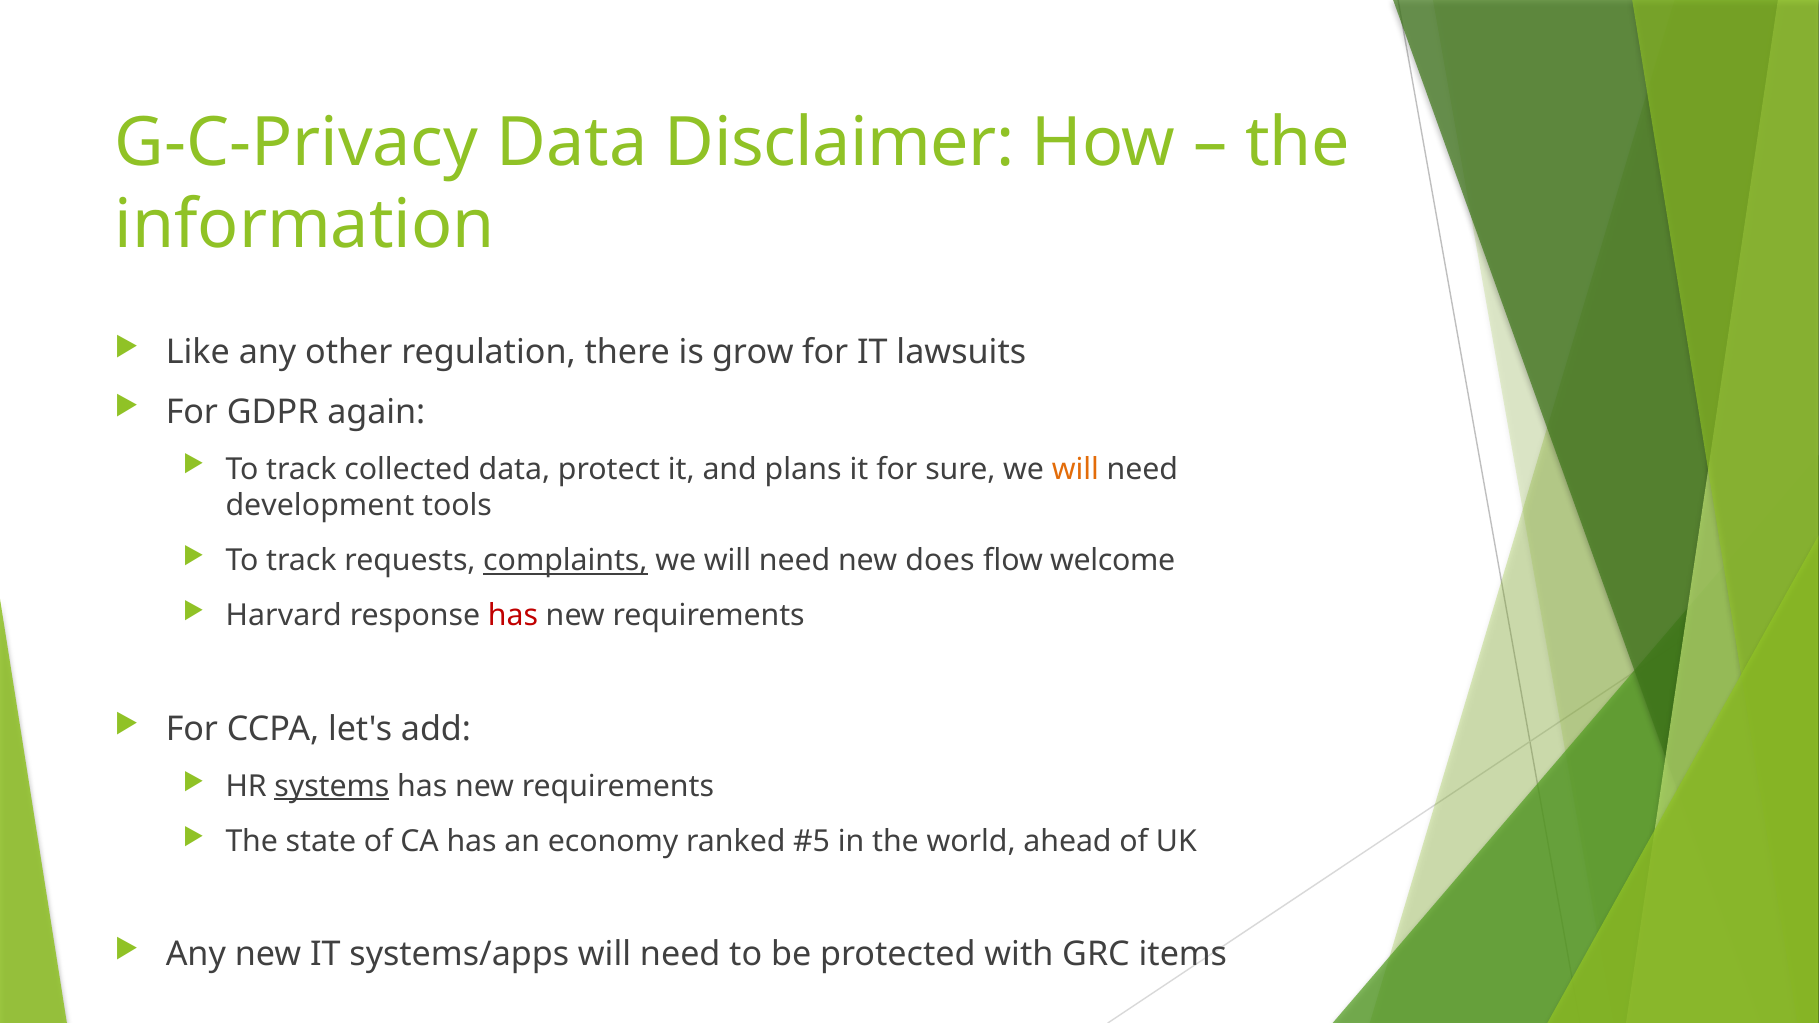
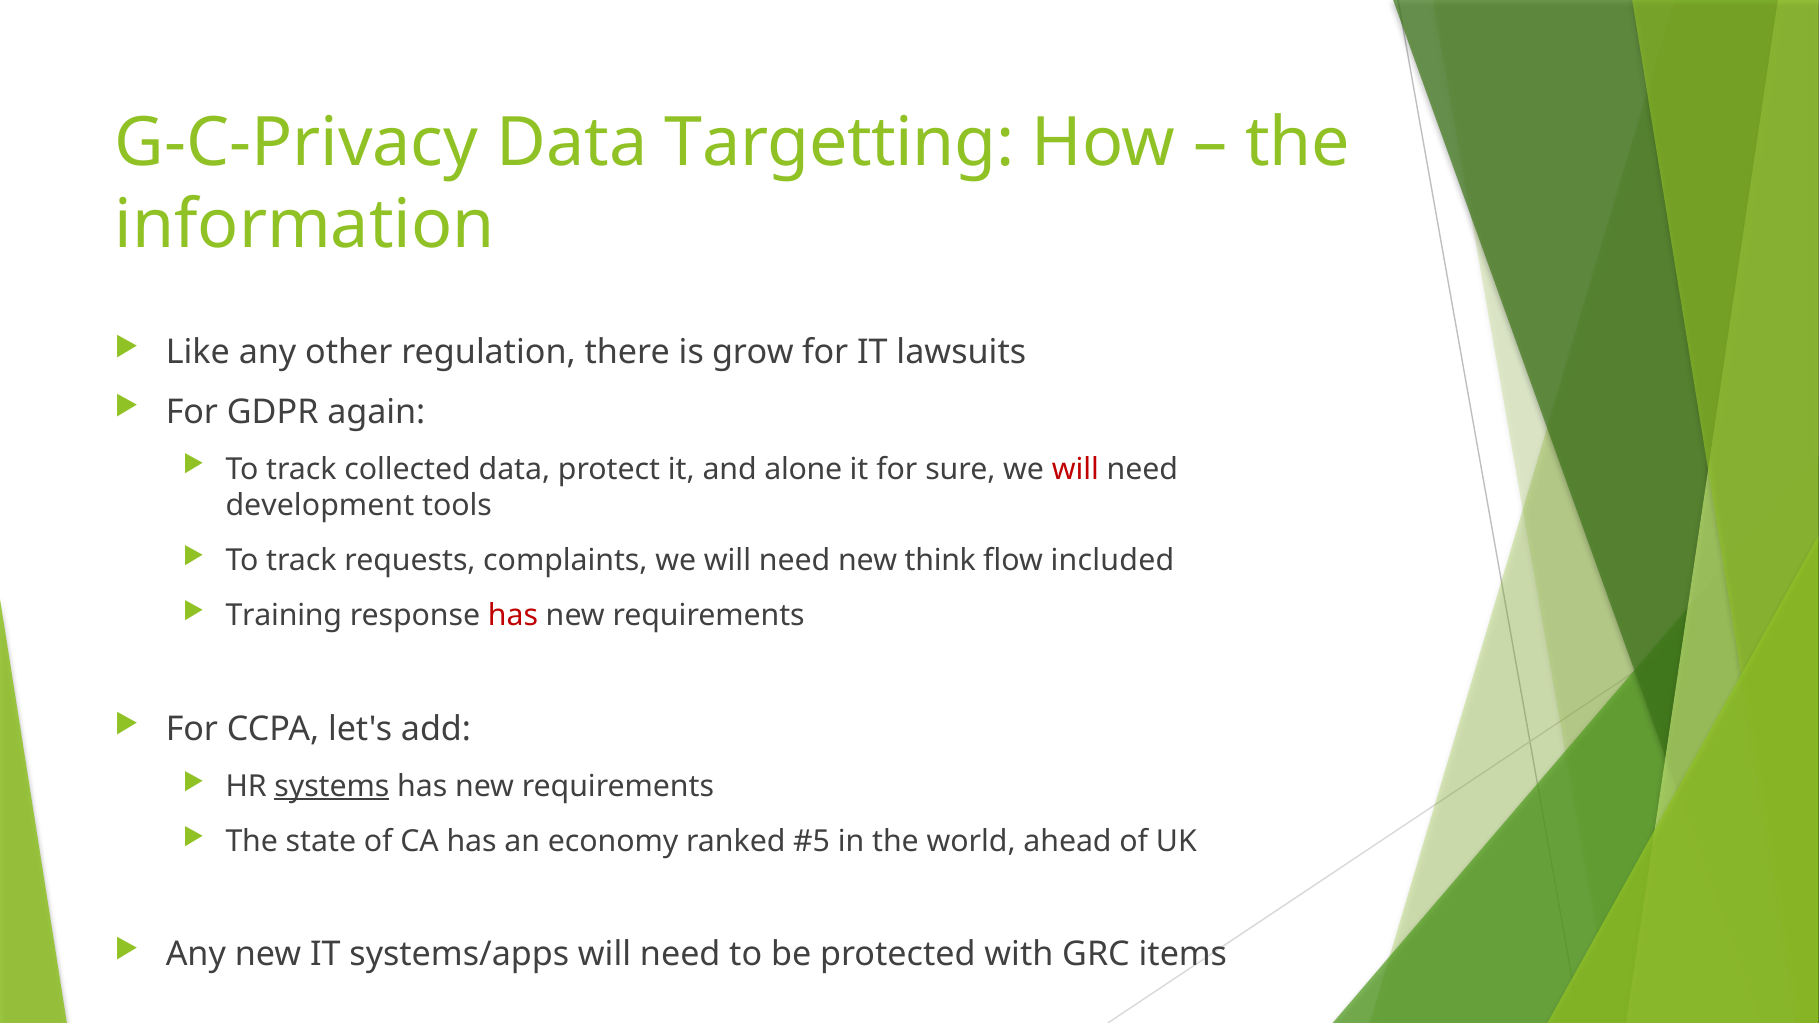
Disclaimer: Disclaimer -> Targetting (840, 143)
plans: plans -> alone (803, 469)
will colour: orange -> red (1075, 469)
complaints underline: present -> none (565, 561)
does: does -> think (940, 561)
welcome: welcome -> included (1112, 561)
Harvard: Harvard -> Training (284, 616)
